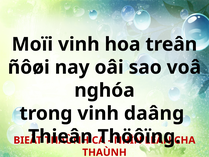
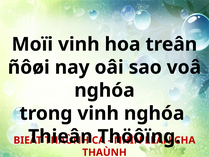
vinh daâng: daâng -> nghóa (154, 113)
